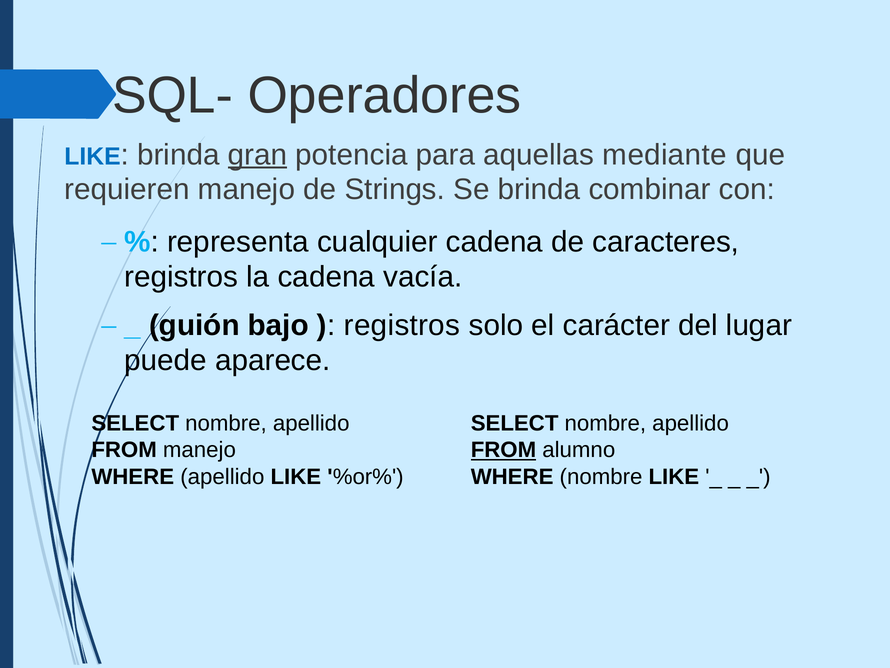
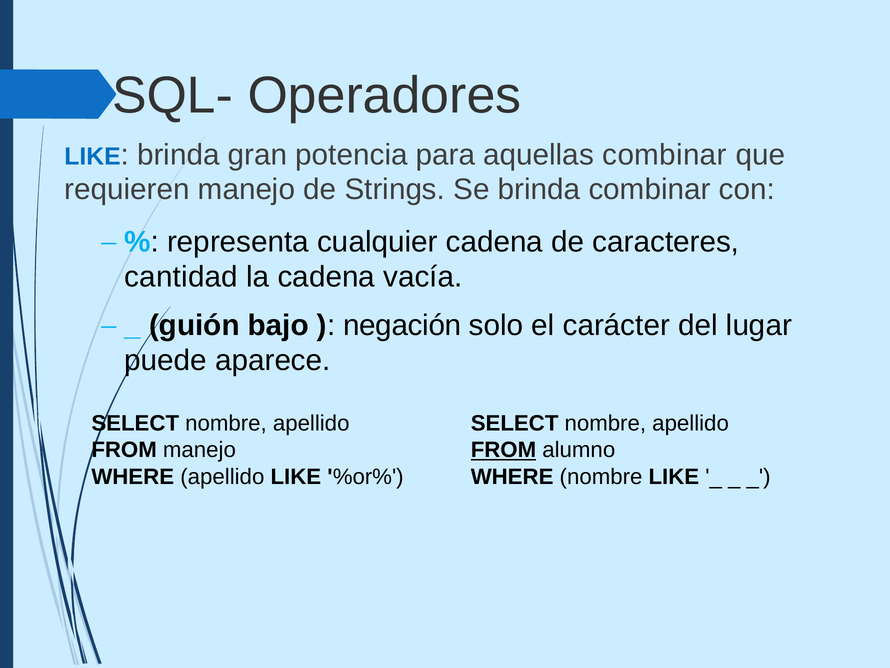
gran underline: present -> none (257, 155)
aquellas mediante: mediante -> combinar (665, 155)
registros: registros -> cantidad (181, 277)
registros: registros -> negación (402, 325)
